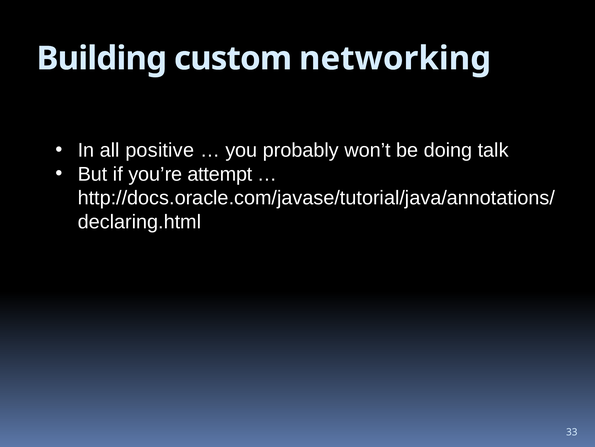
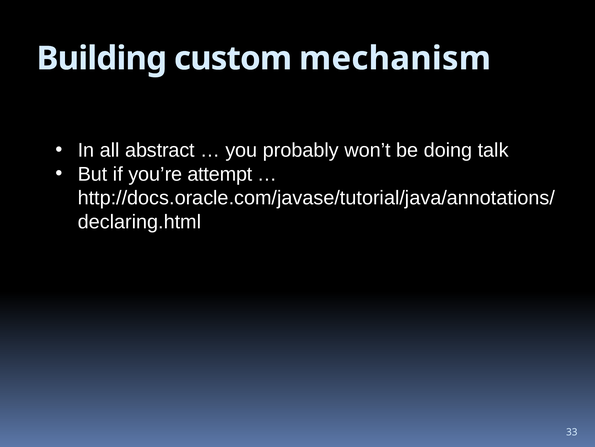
networking: networking -> mechanism (395, 58)
positive: positive -> abstract (160, 150)
